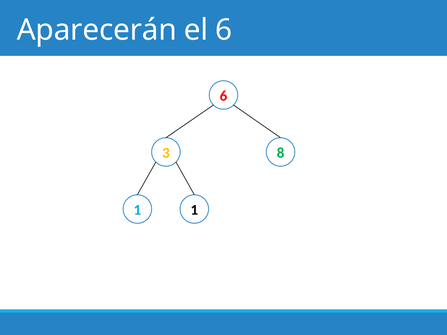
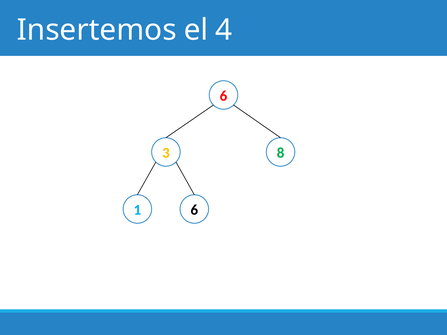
Aparecerán: Aparecerán -> Insertemos (97, 30)
el 6: 6 -> 4 (224, 30)
1 1: 1 -> 6 (194, 210)
